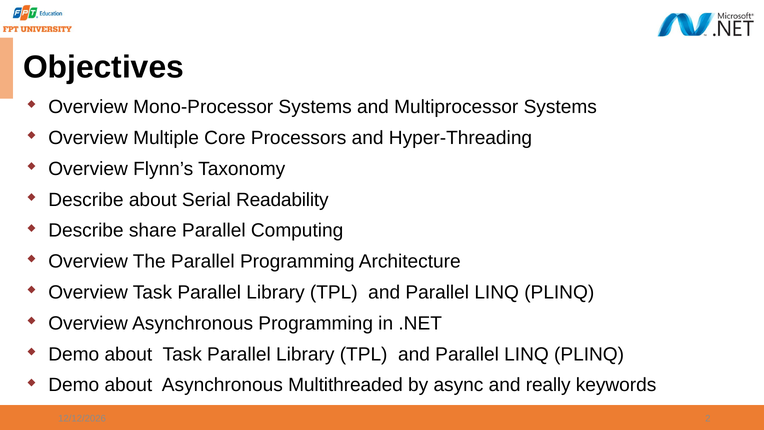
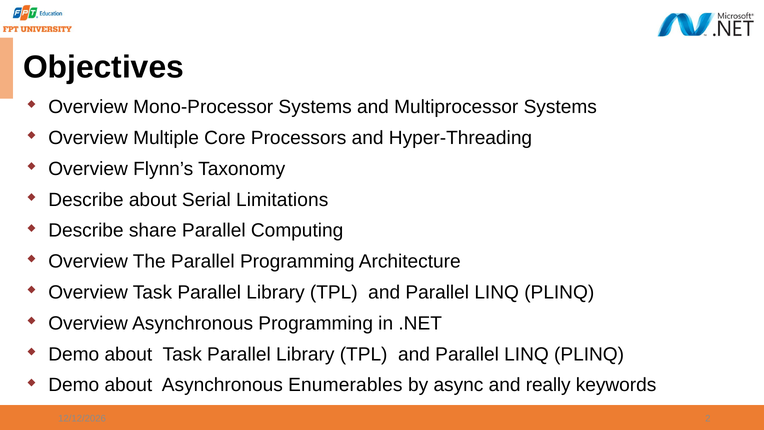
Readability: Readability -> Limitations (282, 200)
Multithreaded: Multithreaded -> Enumerables (345, 385)
